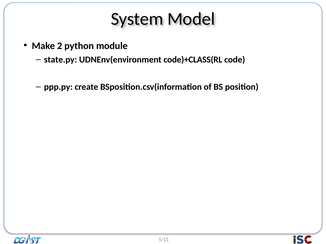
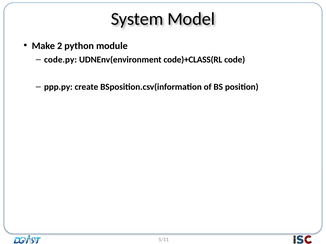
state.py: state.py -> code.py (60, 60)
